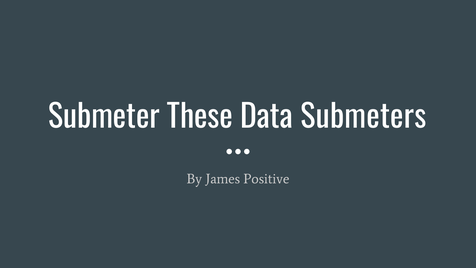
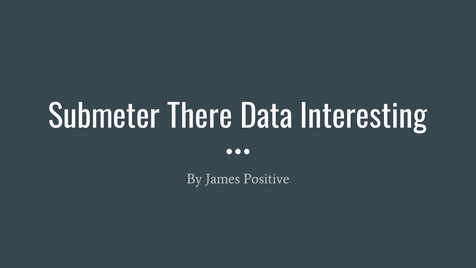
These: These -> There (200, 117)
Submeters: Submeters -> Interesting (363, 117)
